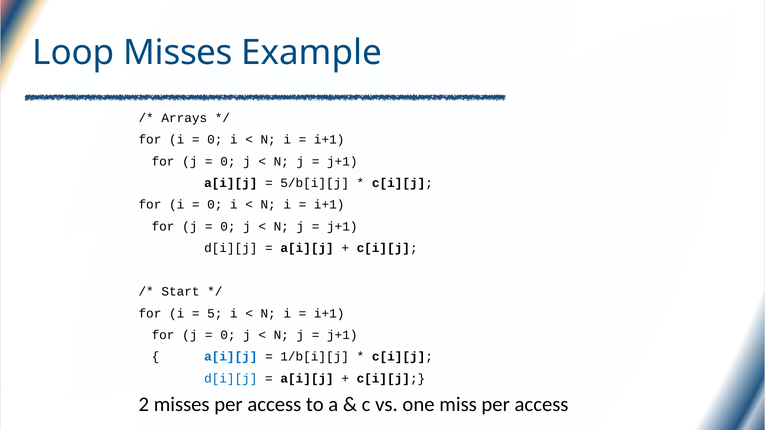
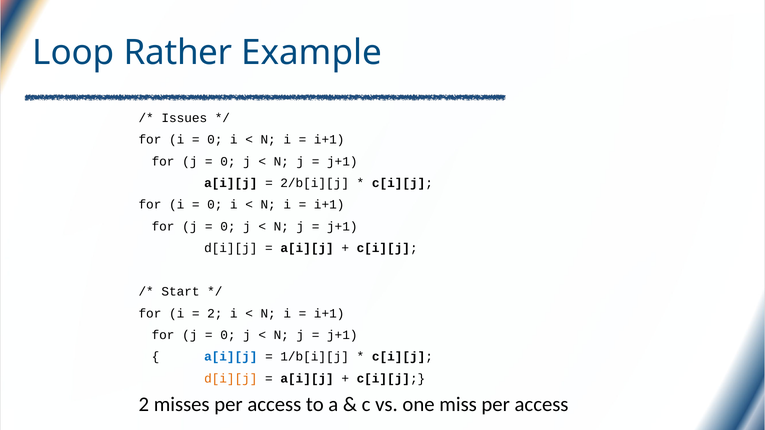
Loop Misses: Misses -> Rather (178, 53)
Arrays: Arrays -> Issues (184, 118)
5/b[i][j: 5/b[i][j -> 2/b[i][j (315, 183)
5: 5 -> 2 (215, 314)
d[i][j colour: blue -> orange (231, 379)
